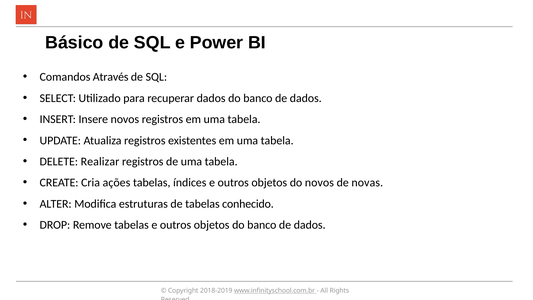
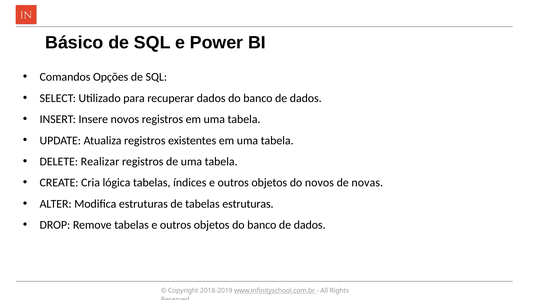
Através: Através -> Opções (111, 77)
ações: ações -> lógica (117, 183)
tabelas conhecido: conhecido -> estruturas (248, 204)
